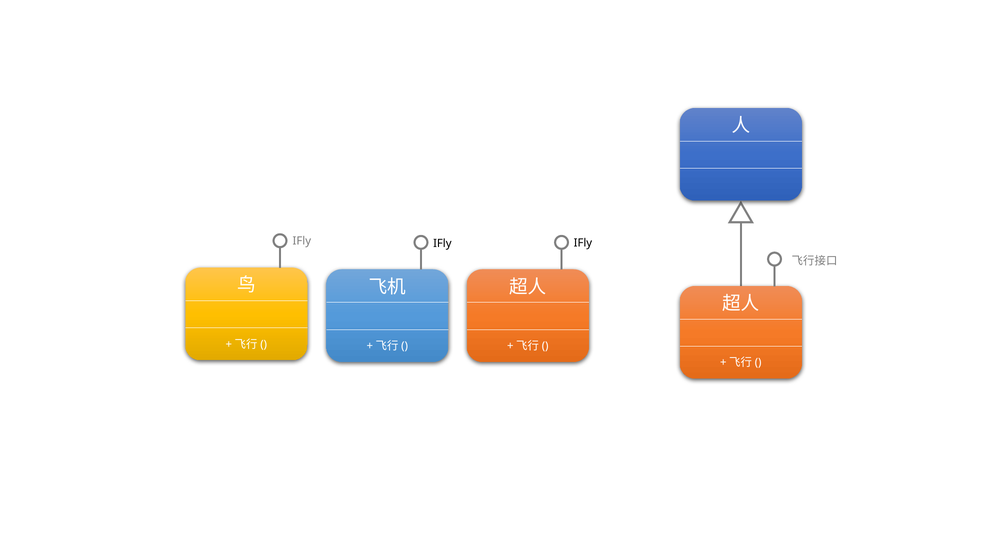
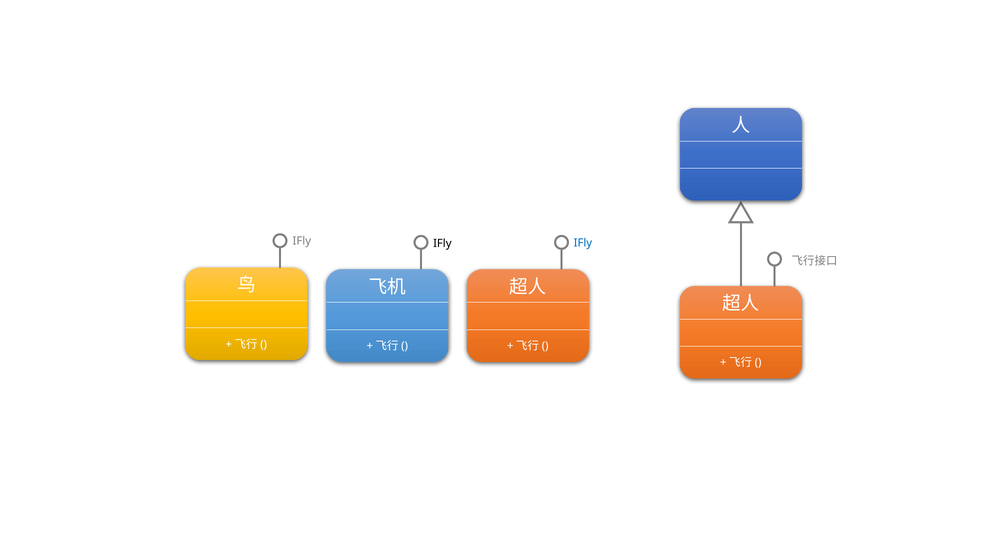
IFly colour: black -> blue (583, 243)
